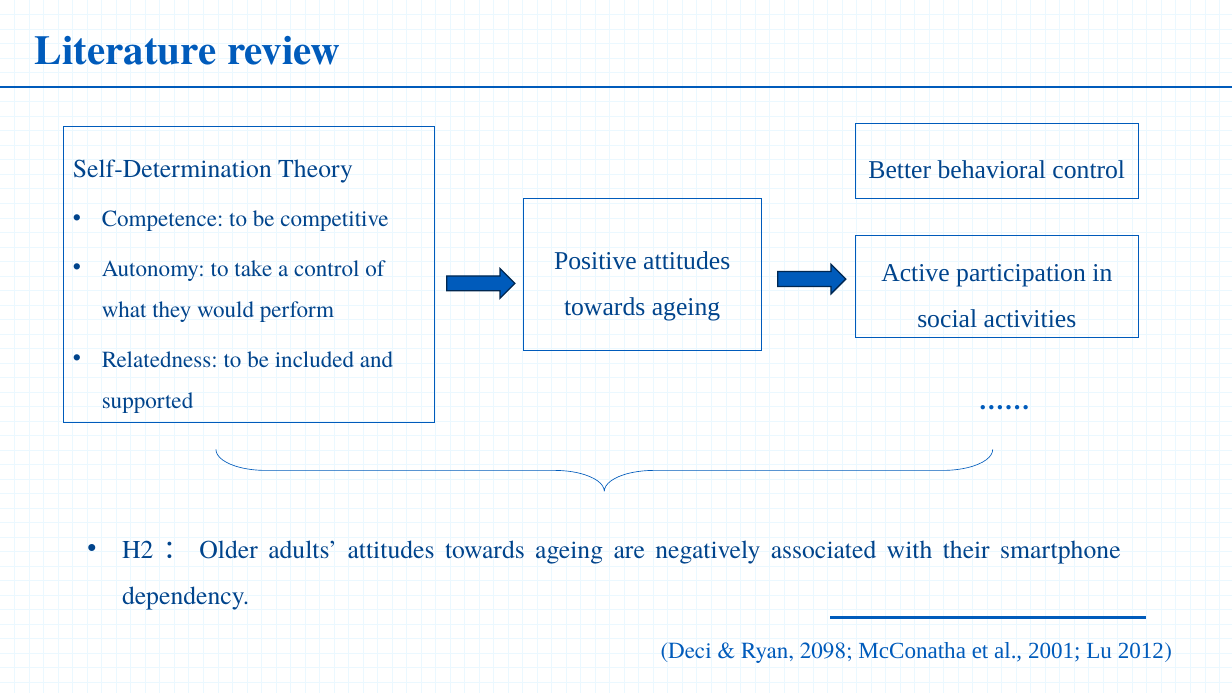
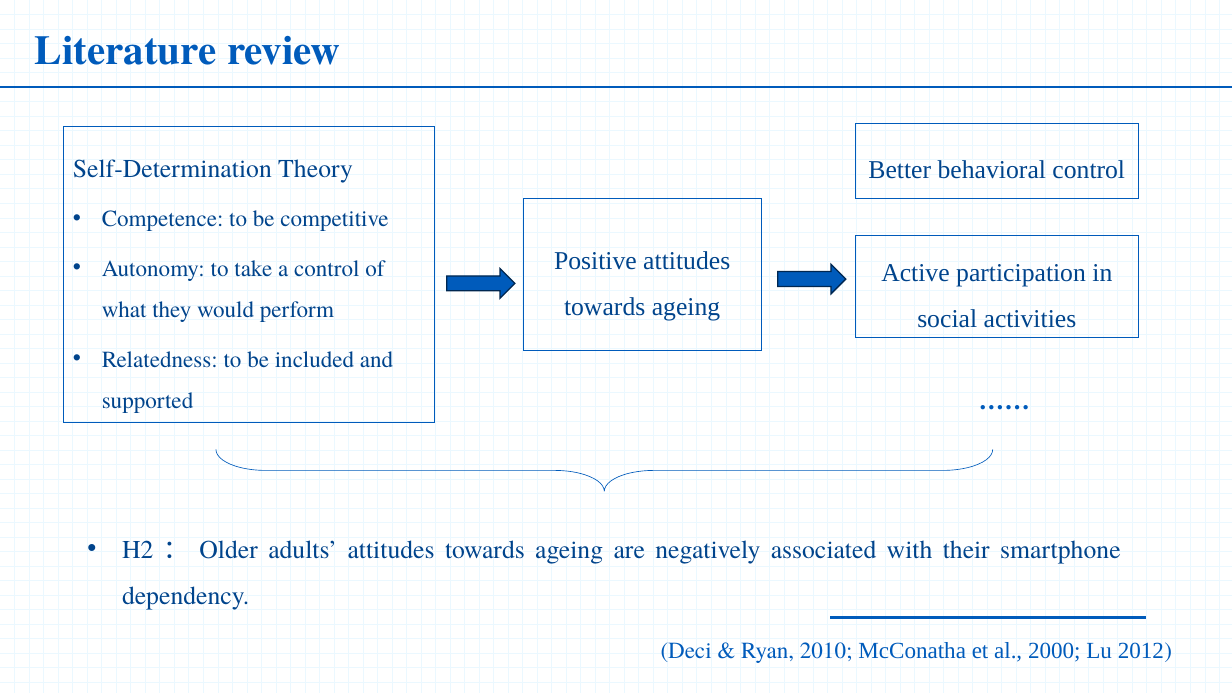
2098: 2098 -> 2010 (826, 651)
2001: 2001 -> 2000 (1054, 651)
